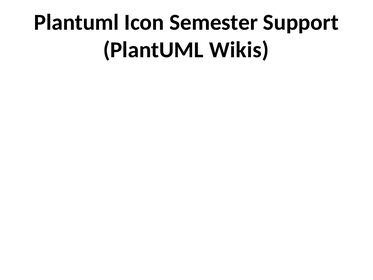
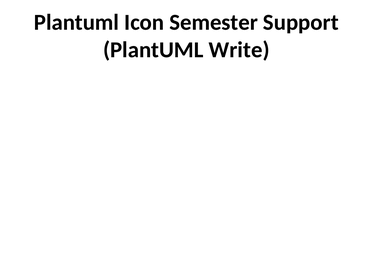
Wikis: Wikis -> Write (239, 50)
